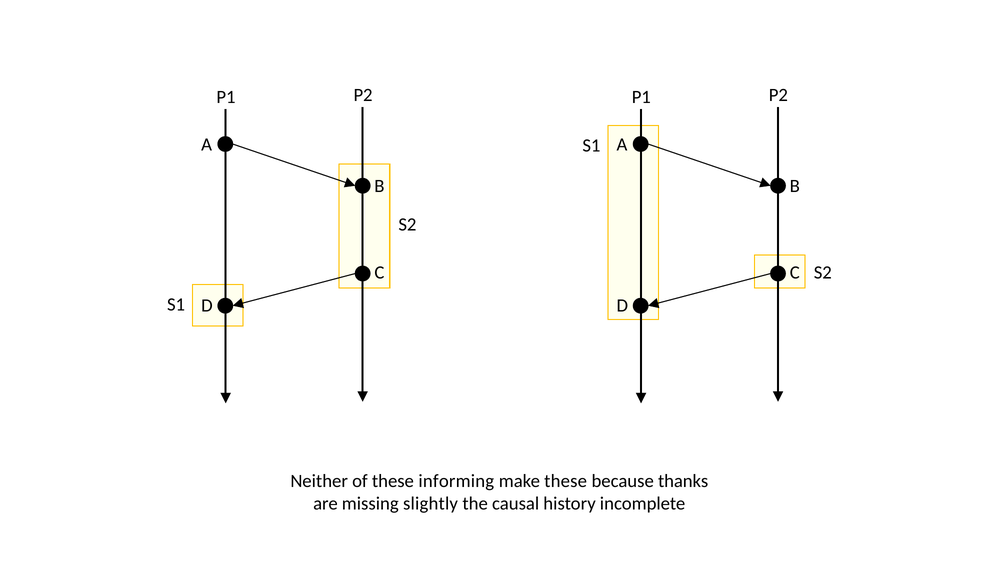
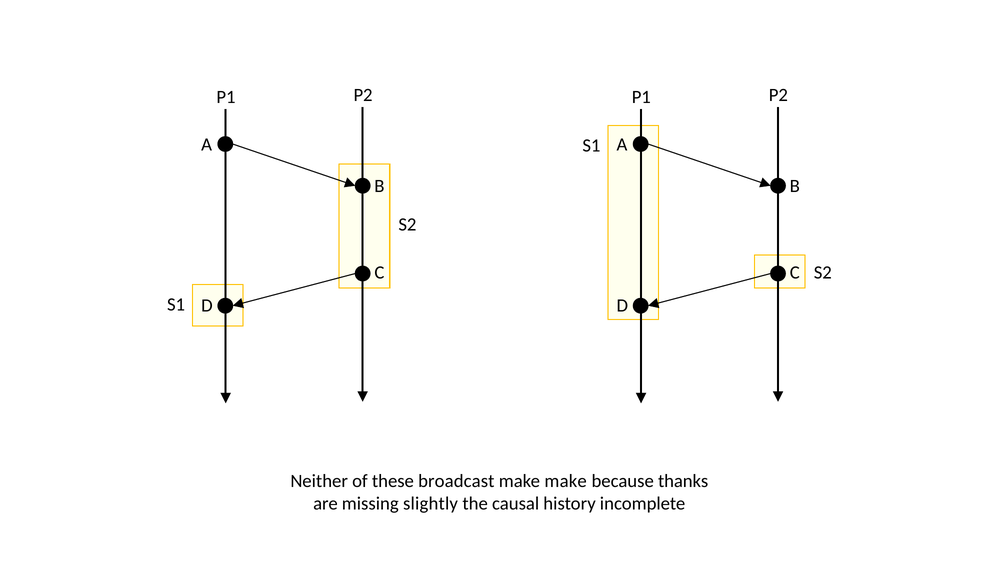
informing: informing -> broadcast (456, 481)
make these: these -> make (566, 481)
